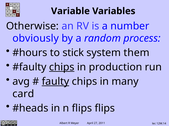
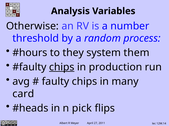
Variable: Variable -> Analysis (70, 11)
obviously: obviously -> threshold (36, 39)
stick: stick -> they (73, 53)
faulty underline: present -> none (55, 82)
n flips: flips -> pick (82, 109)
